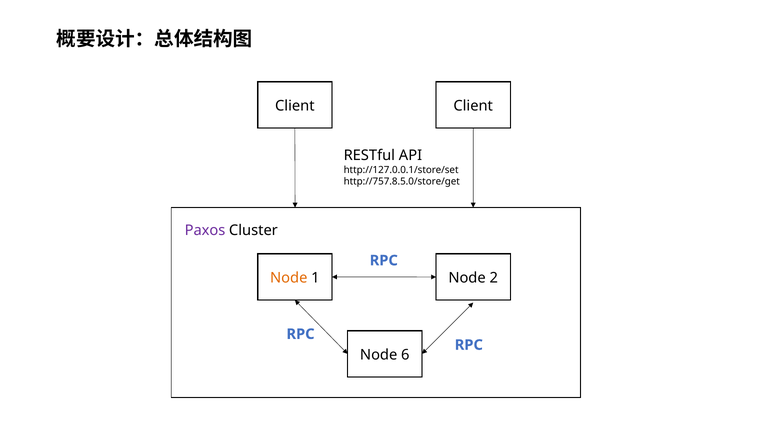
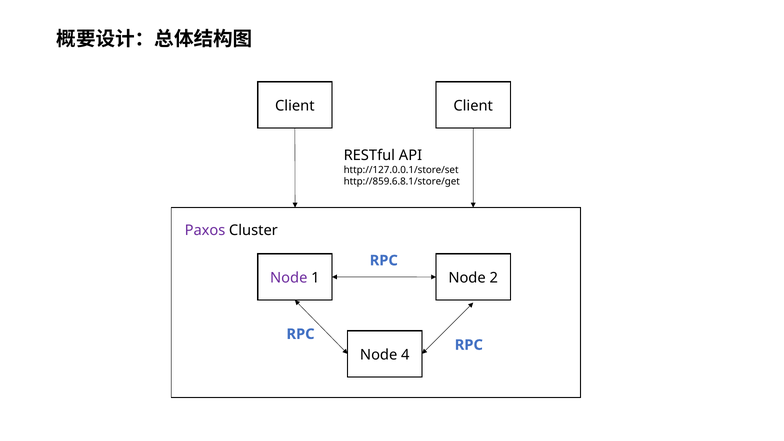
http://757.8.5.0/store/get: http://757.8.5.0/store/get -> http://859.6.8.1/store/get (402, 182)
Node colour: orange -> purple (289, 278)
6: 6 -> 4 (405, 355)
